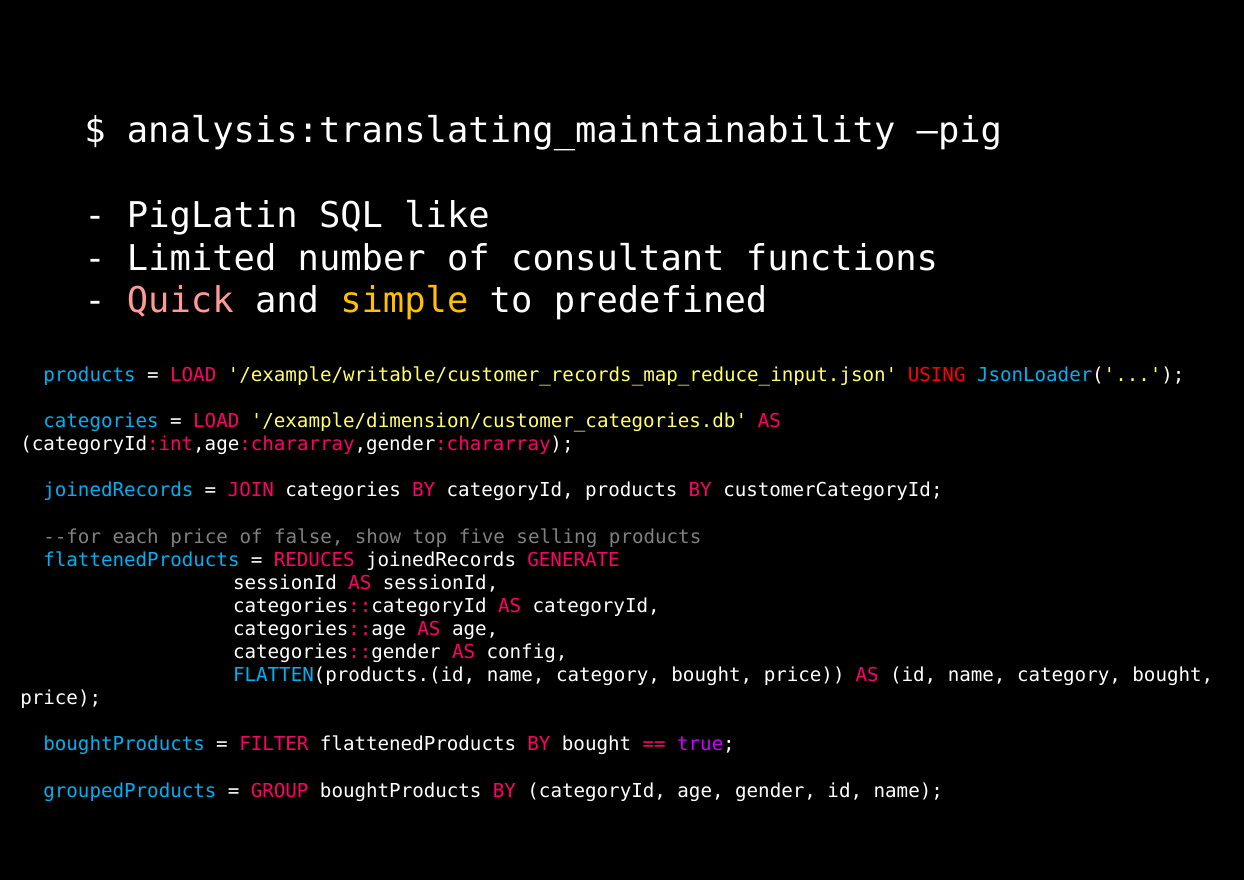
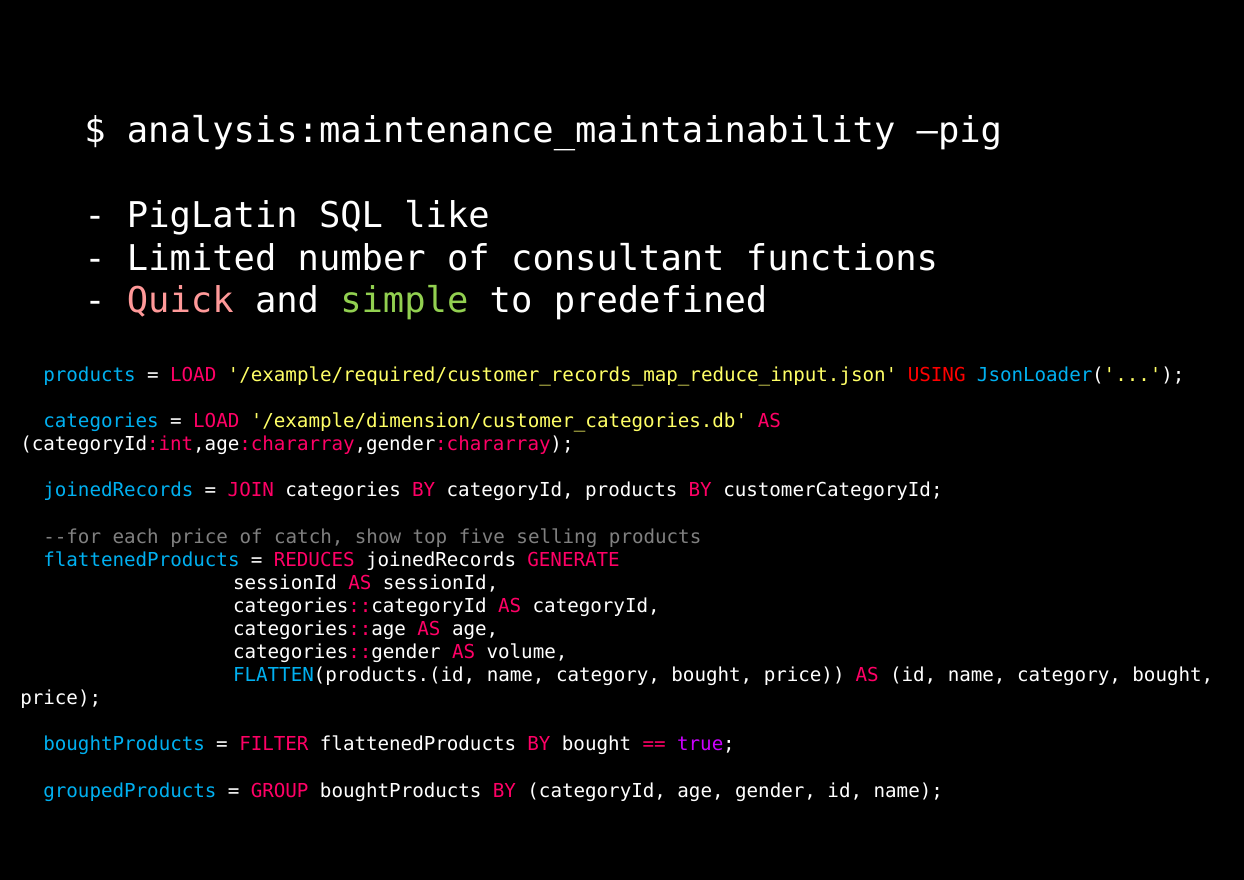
analysis:translating_maintainability: analysis:translating_maintainability -> analysis:maintenance_maintainability (511, 131)
simple colour: yellow -> light green (404, 301)
/example/writable/customer_records_map_reduce_input.json: /example/writable/customer_records_map_reduce_input.json -> /example/required/customer_records_map_reduce_input.json (563, 375)
false: false -> catch (309, 537)
config: config -> volume (527, 652)
